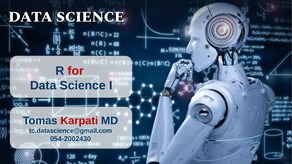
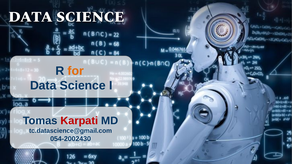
for colour: red -> orange (76, 71)
